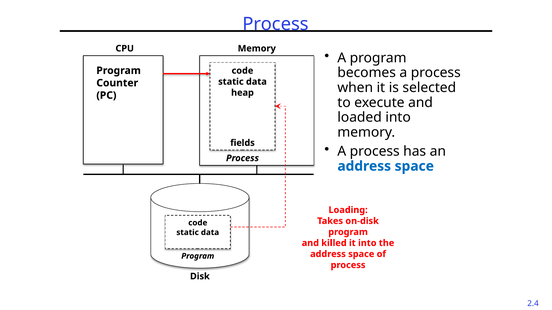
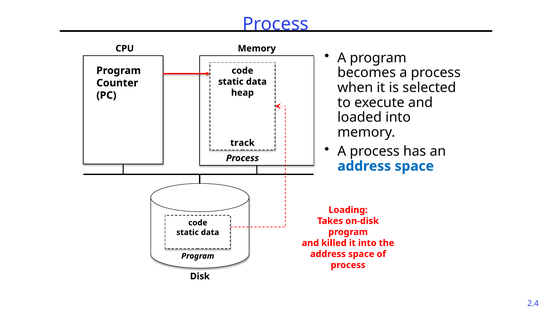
fields: fields -> track (242, 143)
